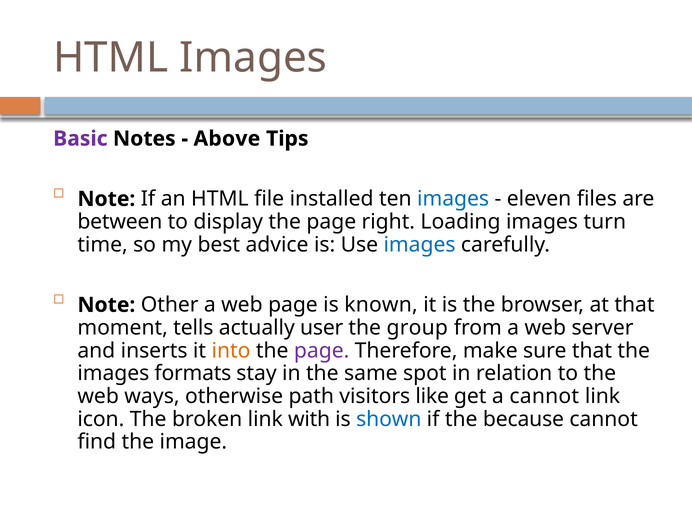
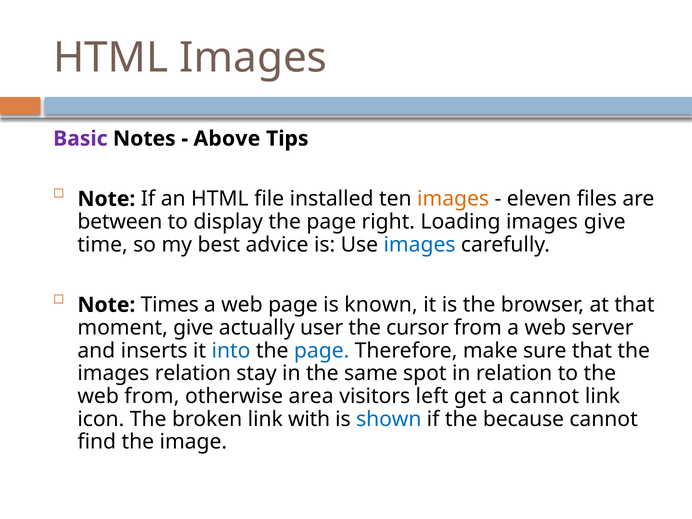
images colour: blue -> orange (453, 199)
images turn: turn -> give (605, 222)
Other: Other -> Times (170, 305)
moment tells: tells -> give (193, 328)
group: group -> cursor (417, 328)
into colour: orange -> blue (231, 351)
page colour: purple -> blue (322, 351)
images formats: formats -> relation (193, 373)
web ways: ways -> from (152, 396)
path: path -> area (311, 396)
like: like -> left (432, 396)
